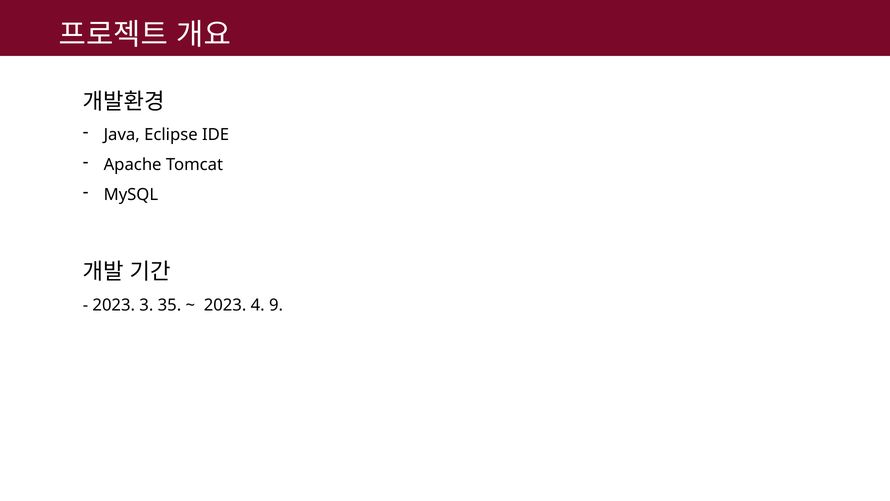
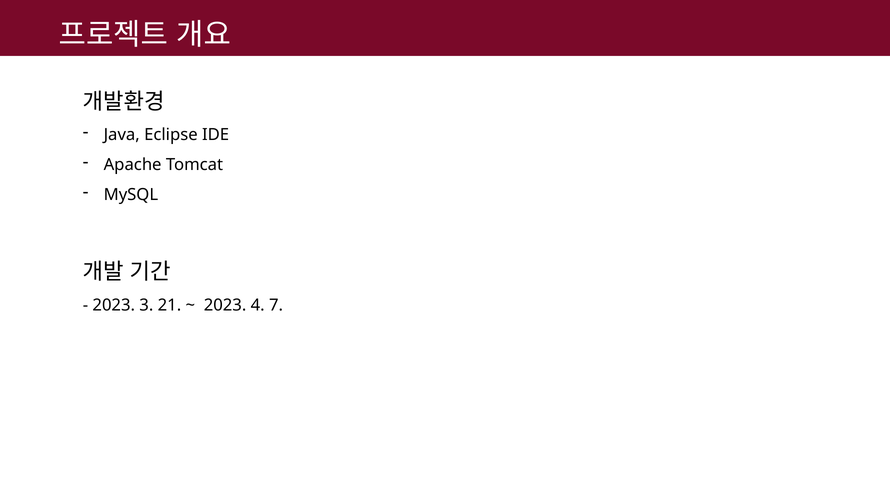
35: 35 -> 21 (169, 305)
9: 9 -> 7 (276, 305)
